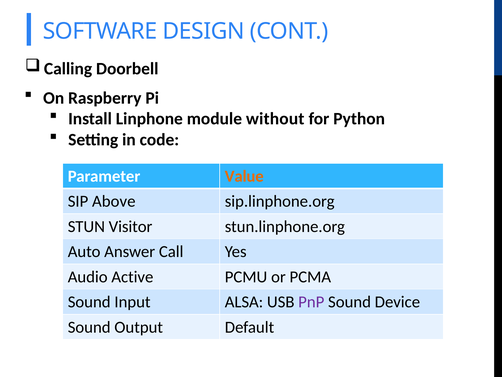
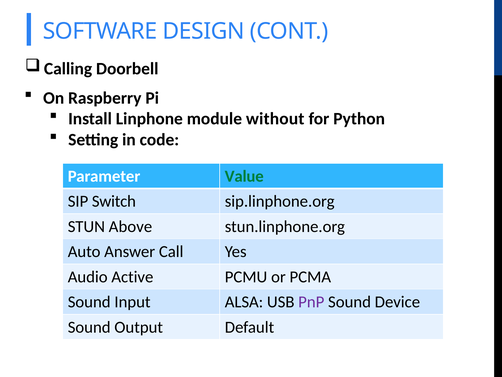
Value colour: orange -> green (244, 176)
Above: Above -> Switch (114, 201)
Visitor: Visitor -> Above (130, 226)
